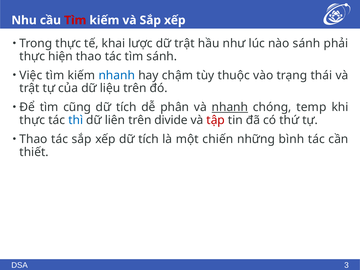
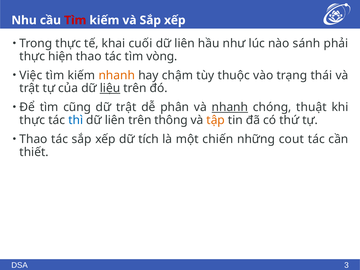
lược: lược -> cuối (140, 43)
trật: trật -> liên (185, 43)
tìm sánh: sánh -> vòng (162, 56)
nhanh colour: blue -> orange (117, 75)
liệu underline: none -> present (110, 88)
tích: tích -> trật (126, 107)
temp: temp -> thuật (311, 107)
divide: divide -> thông (171, 120)
tập colour: red -> orange (216, 120)
bình: bình -> cout (291, 139)
